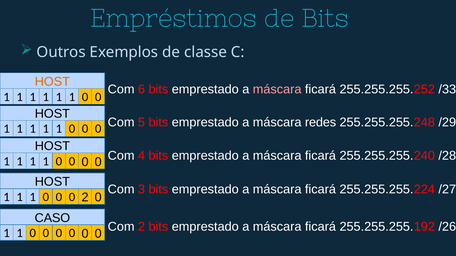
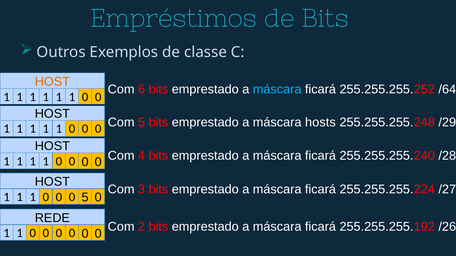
máscara colour: pink -> light blue (277, 89)
/33: /33 -> /64 (447, 89)
redes: redes -> hosts (320, 123)
0 2: 2 -> 5 (85, 198)
CASO: CASO -> REDE (52, 218)
